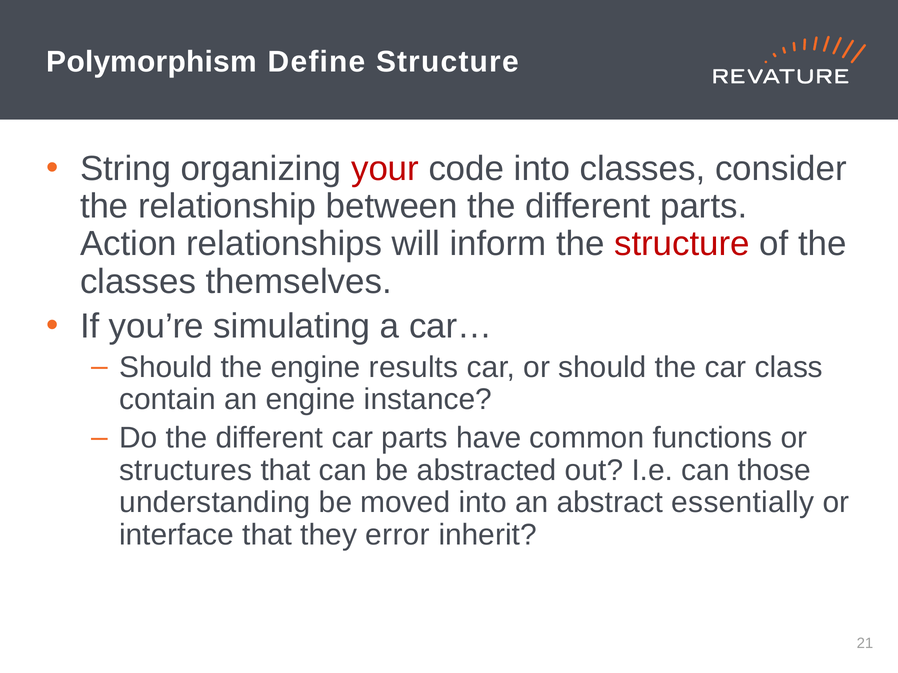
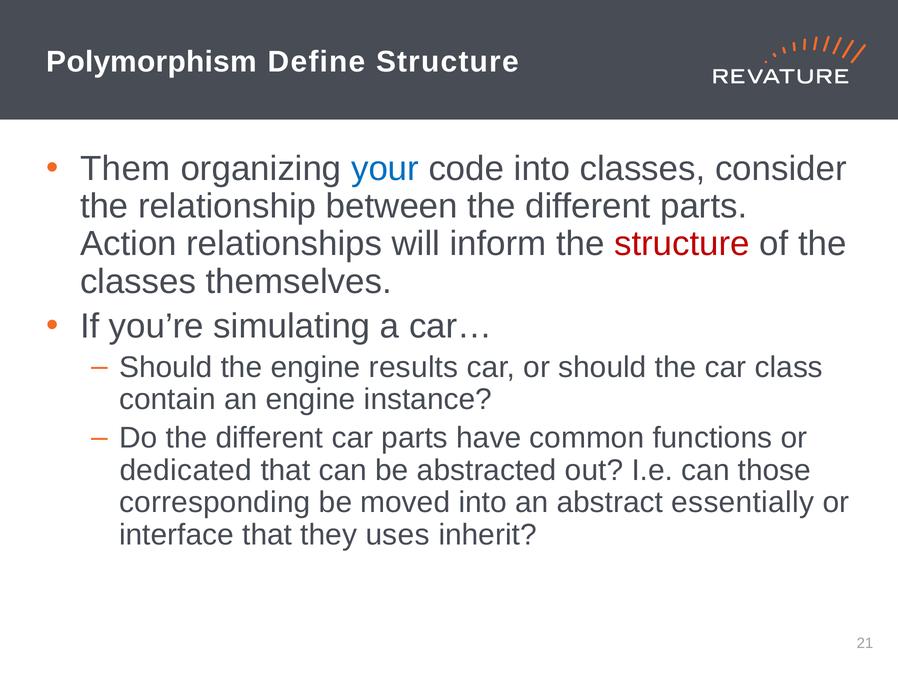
String: String -> Them (125, 169)
your colour: red -> blue (385, 169)
structures: structures -> dedicated (186, 470)
understanding: understanding -> corresponding (215, 503)
error: error -> uses (398, 535)
